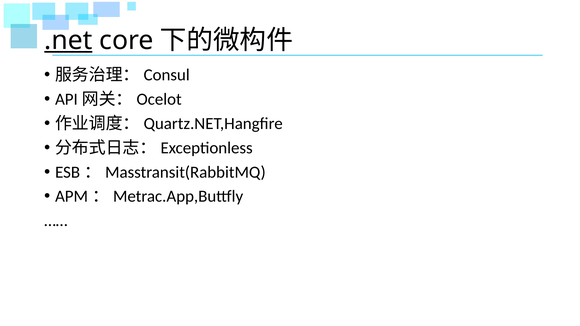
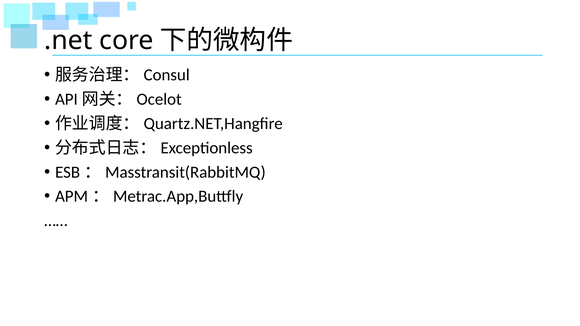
.net underline: present -> none (68, 40)
